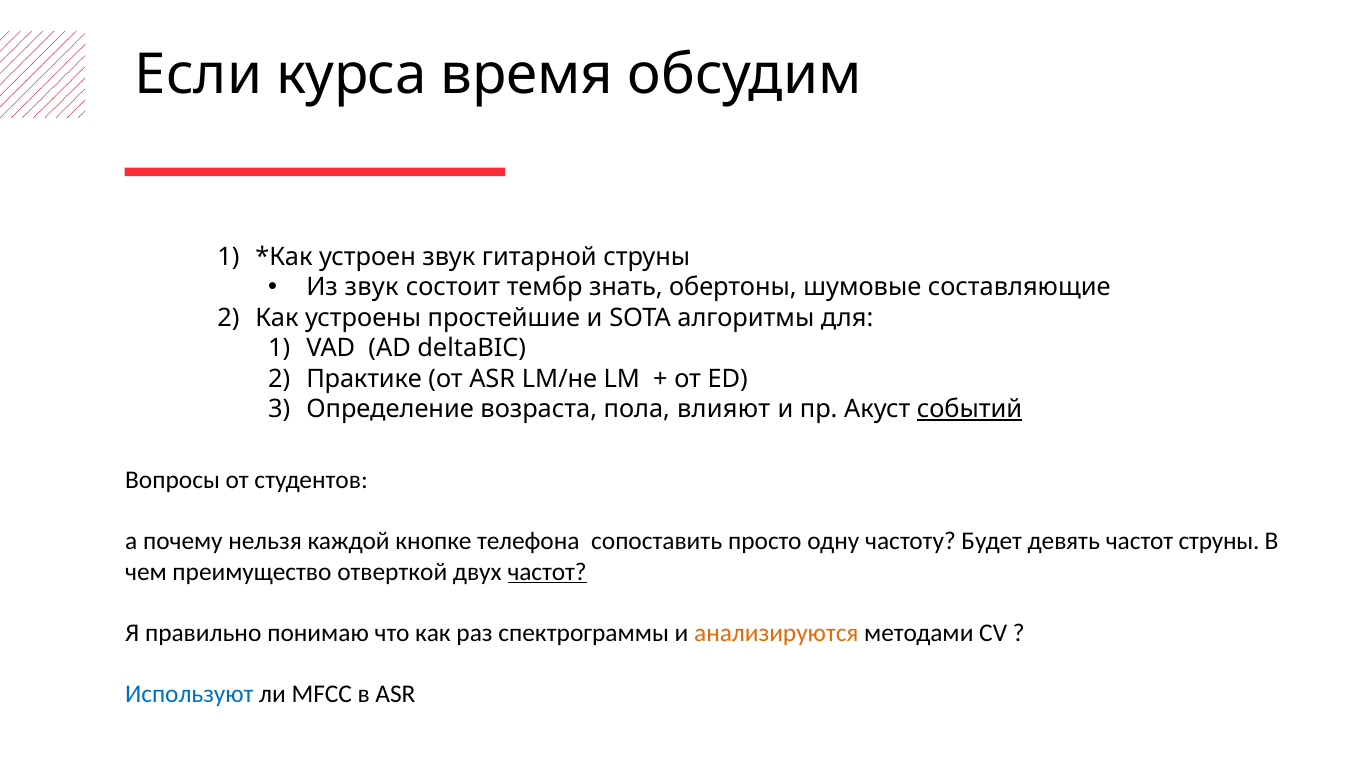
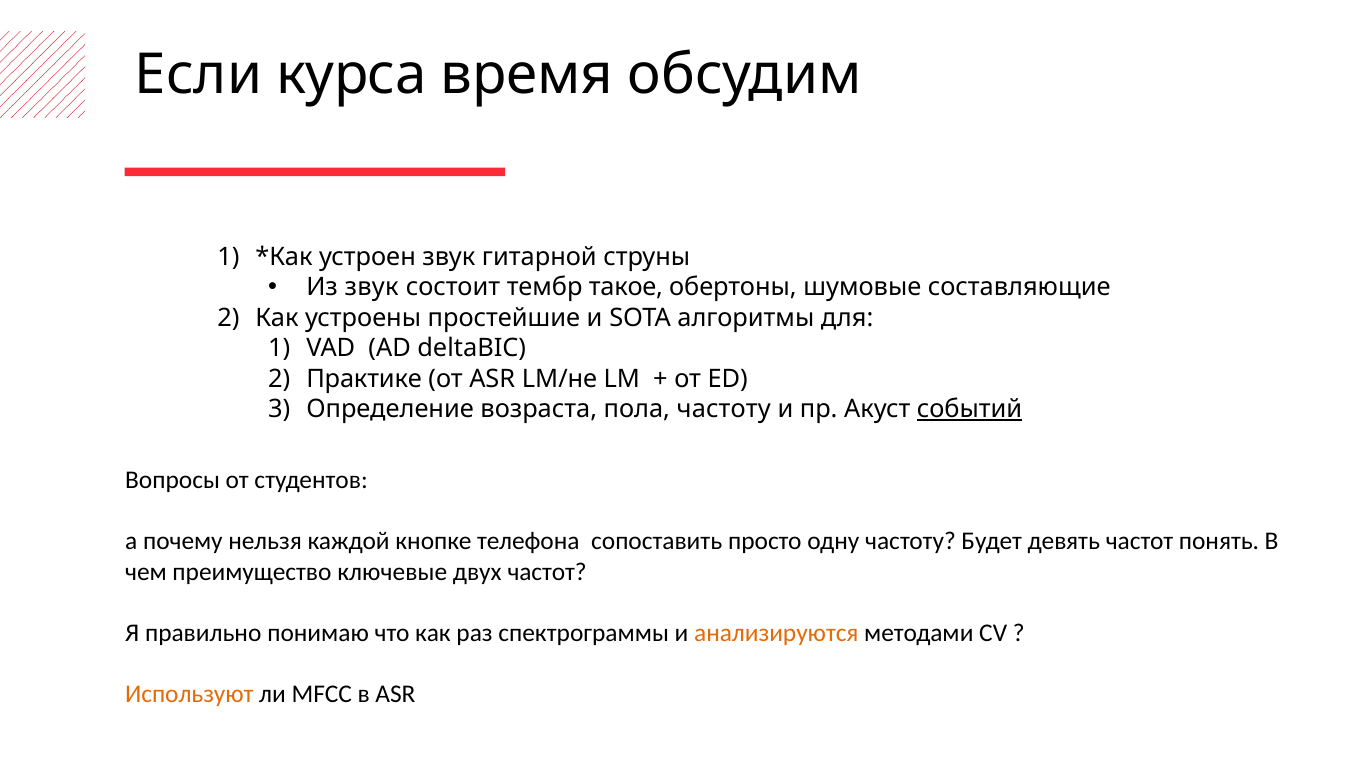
знать: знать -> такое (626, 287)
пола влияют: влияют -> частоту (724, 409)
частот струны: струны -> понять (1219, 541)
отверткой: отверткой -> ключевые (392, 572)
частот underline: present -> none (547, 572)
Используют colour: blue -> orange (189, 694)
